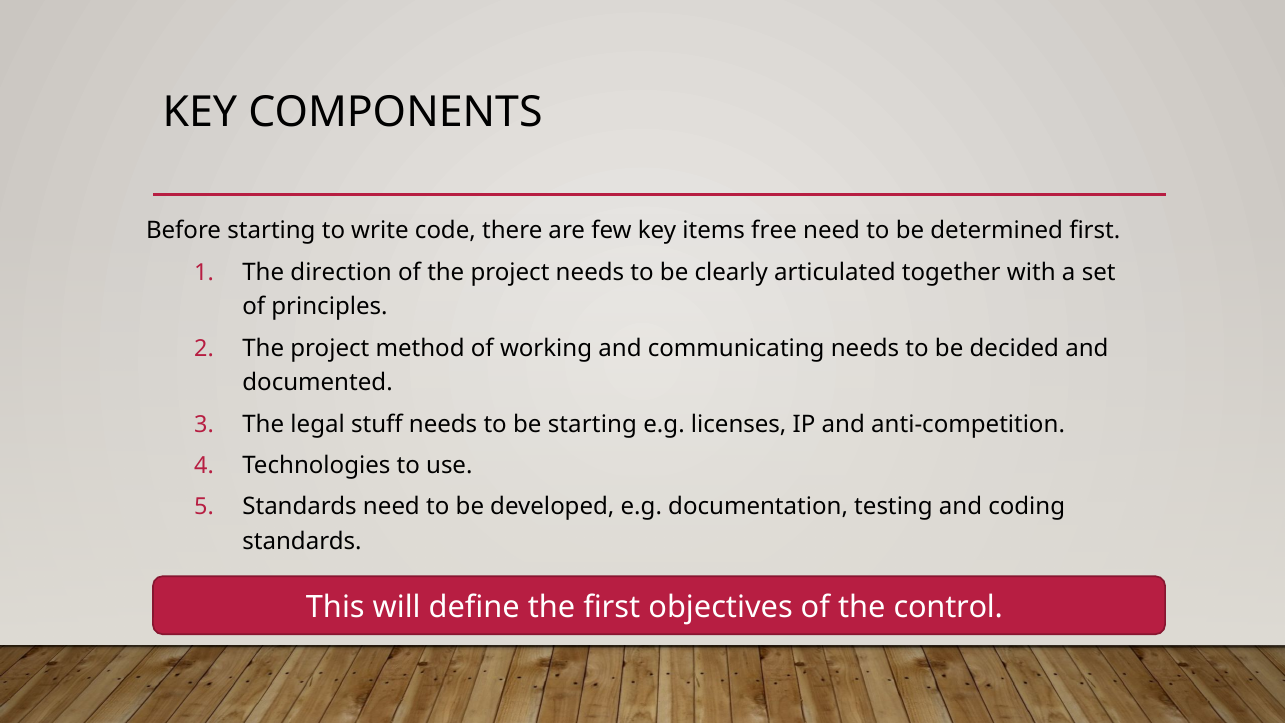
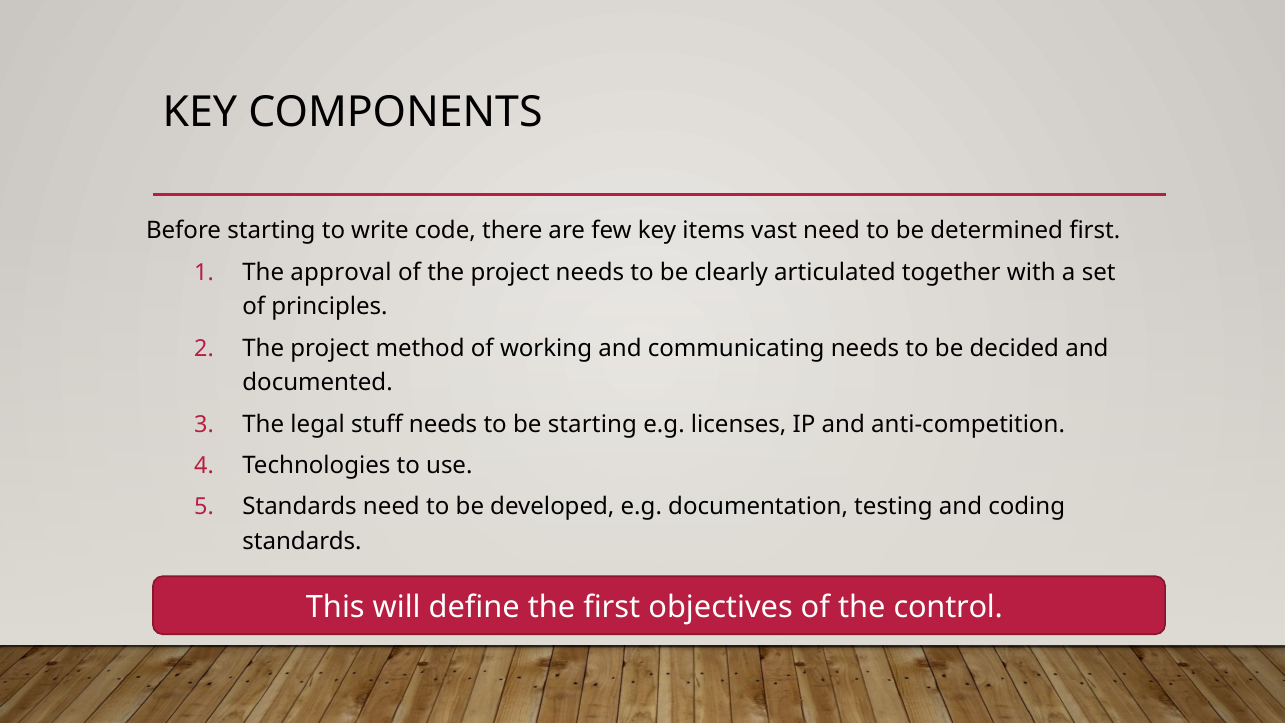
free: free -> vast (774, 231)
direction: direction -> approval (341, 272)
